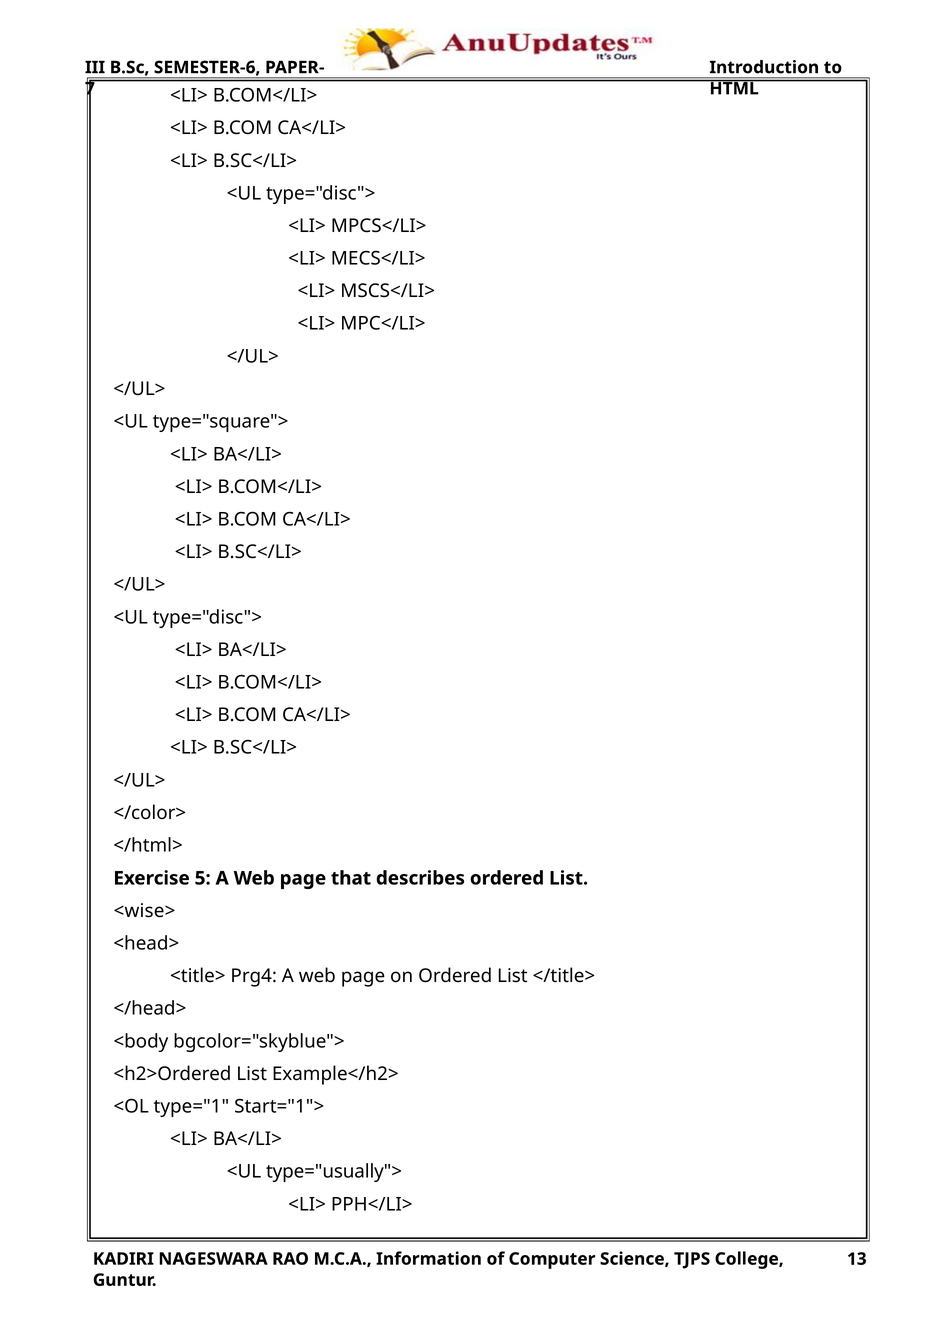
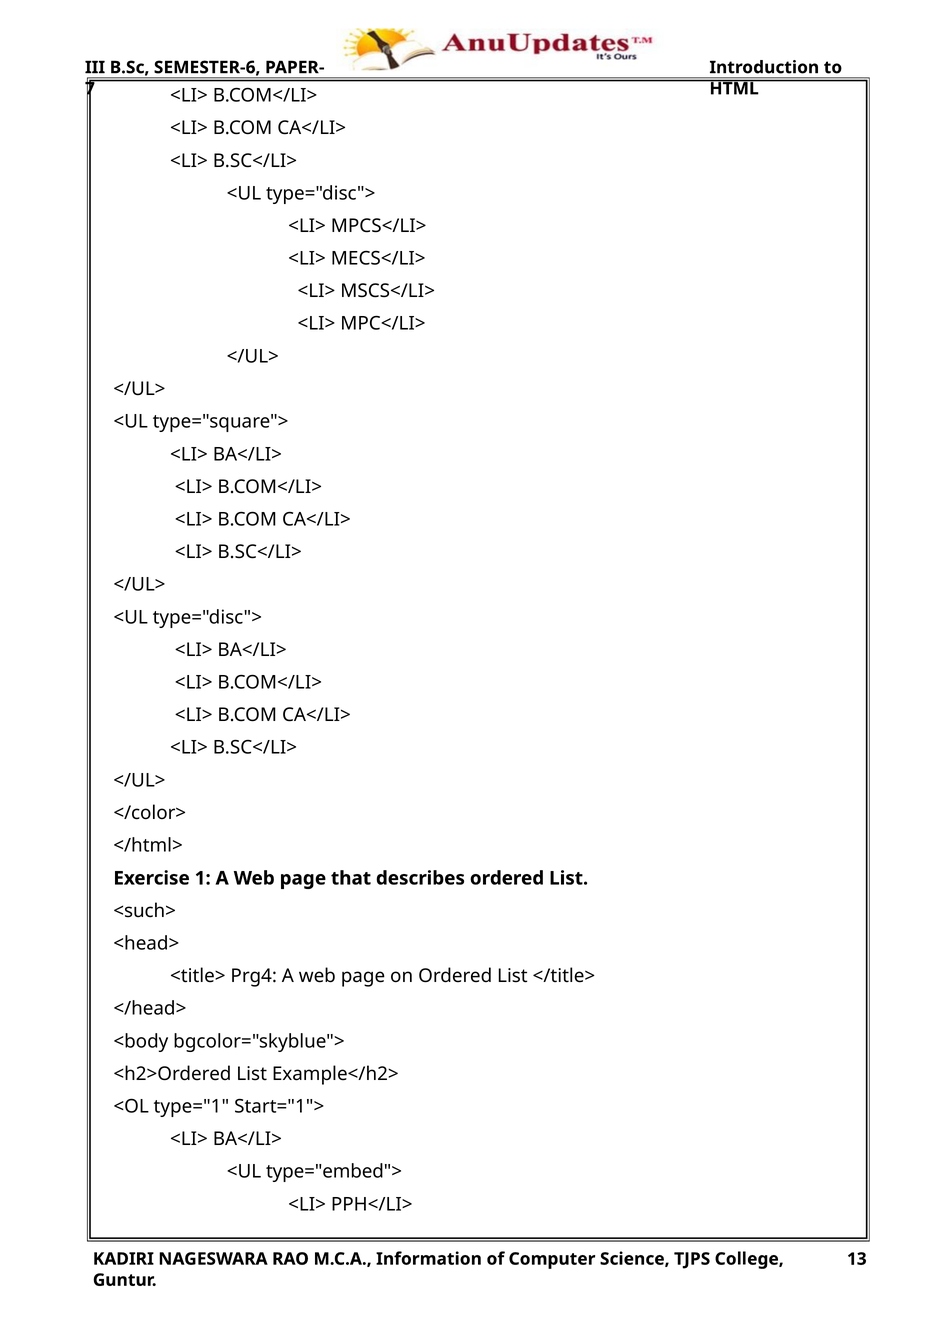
5: 5 -> 1 (203, 878)
<wise>: <wise> -> <such> (145, 910)
type="usually">: type="usually"> -> type="embed"> (334, 1171)
